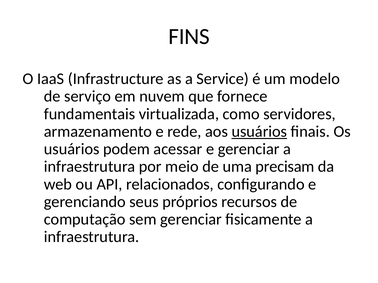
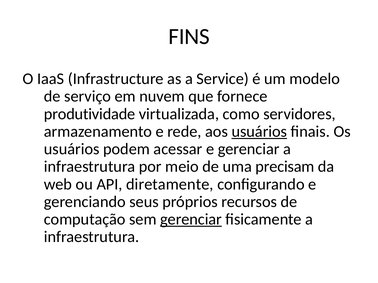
fundamentais: fundamentais -> produtividade (90, 114)
relacionados: relacionados -> diretamente (170, 184)
gerenciar underline: none -> present (191, 220)
